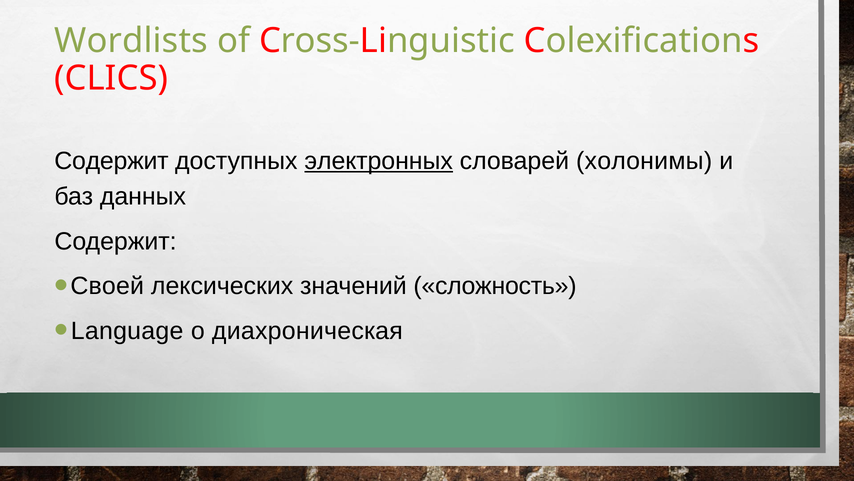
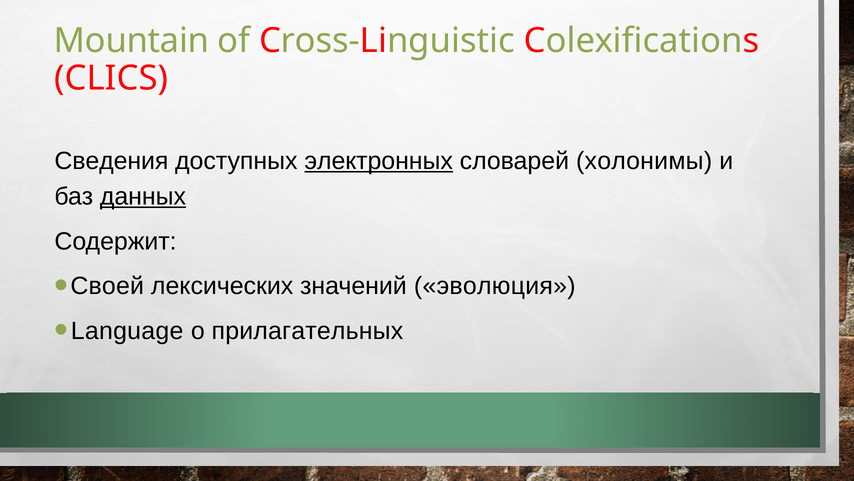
Wordlists: Wordlists -> Mountain (131, 41)
Содержит: Содержит -> Сведения (111, 161)
данных underline: none -> present (143, 196)
сложность: сложность -> эволюция (495, 286)
диахроническая: диахроническая -> прилагательных (307, 330)
